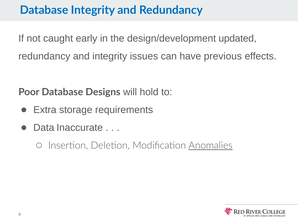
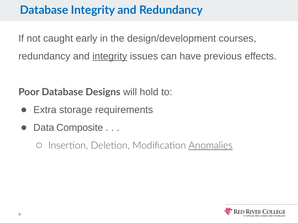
updated: updated -> courses (237, 39)
integrity underline: none -> present (110, 56)
Inaccurate: Inaccurate -> Composite (80, 128)
